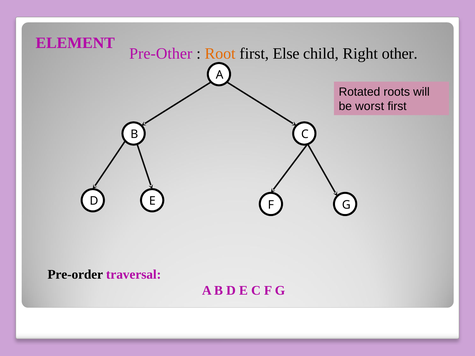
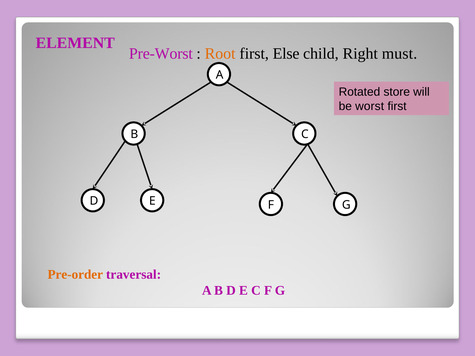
Pre-Other: Pre-Other -> Pre-Worst (161, 54)
other: other -> must (400, 54)
roots: roots -> store (397, 92)
Pre-order colour: black -> orange (75, 275)
